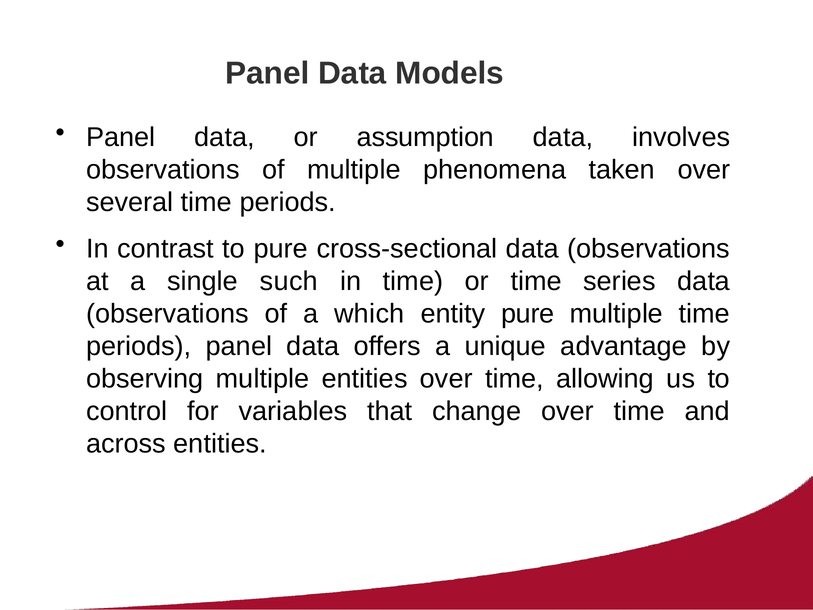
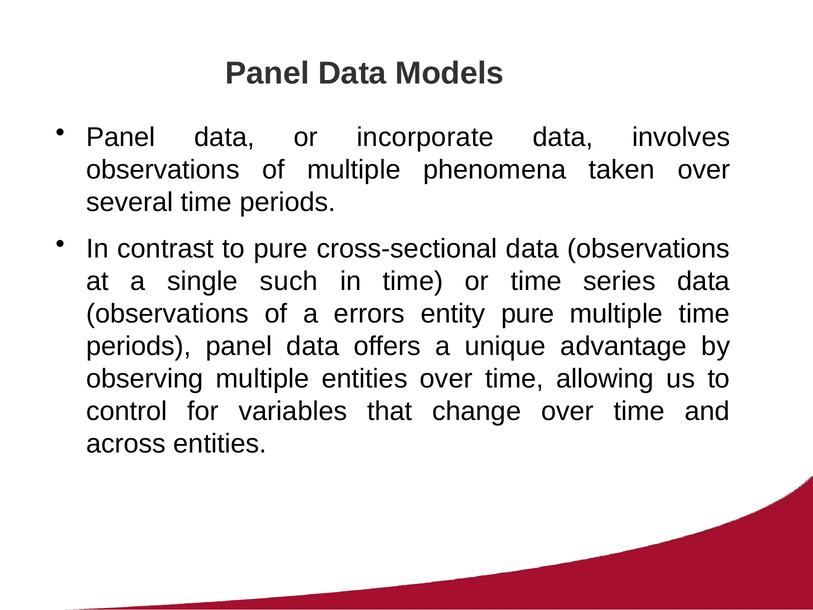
assumption: assumption -> incorporate (425, 137)
which: which -> errors (369, 314)
